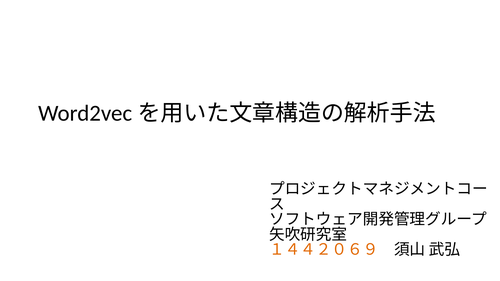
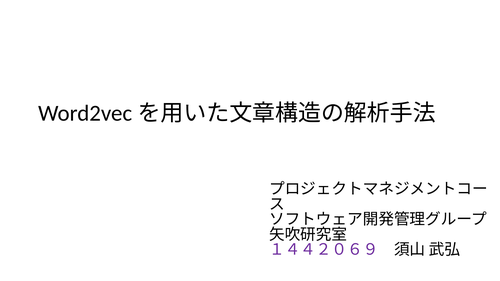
１４４２０６９ colour: orange -> purple (324, 250)
